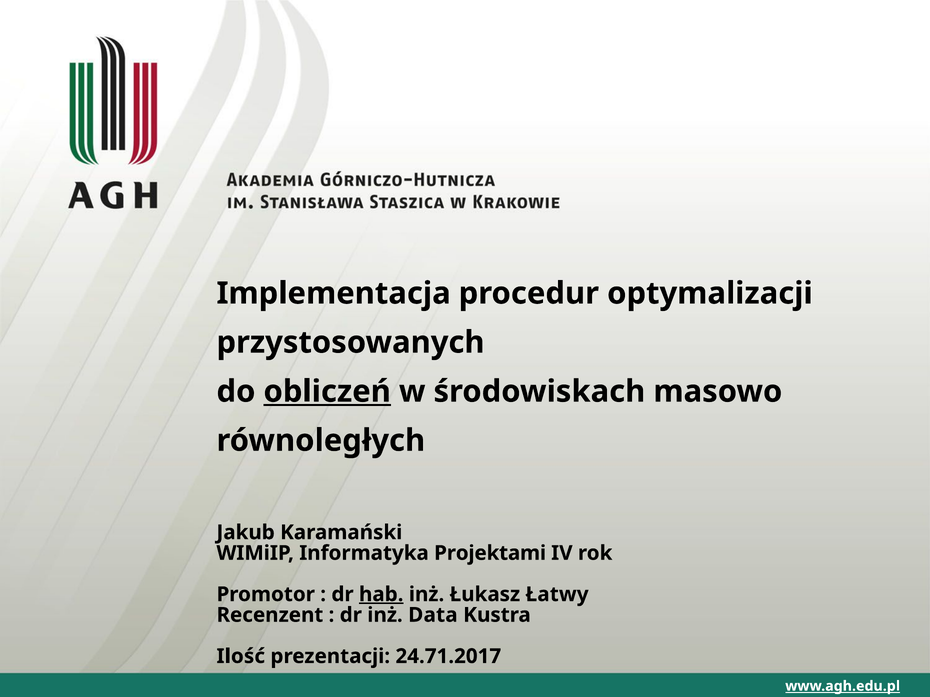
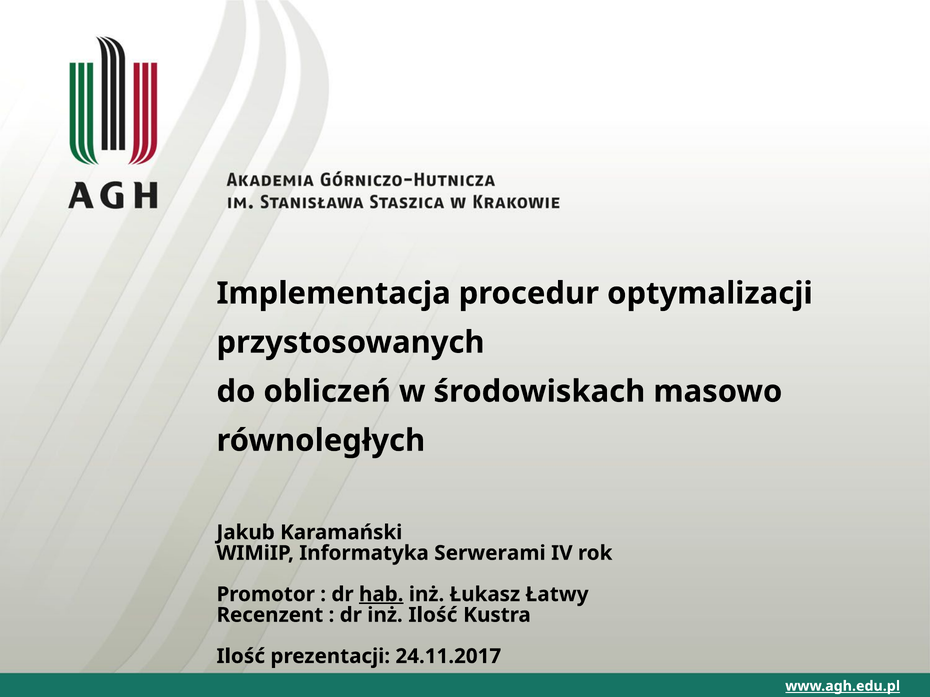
obliczeń underline: present -> none (327, 392)
Projektami: Projektami -> Serwerami (490, 553)
inż Data: Data -> Ilość (433, 615)
24.71.2017: 24.71.2017 -> 24.11.2017 (448, 657)
